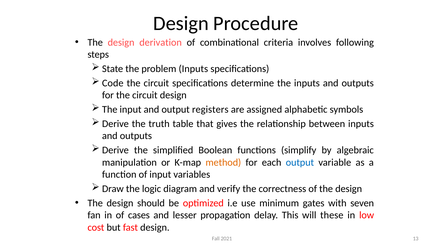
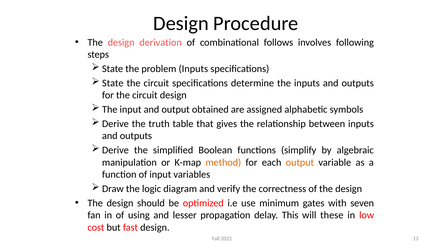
criteria: criteria -> follows (278, 42)
Code: Code -> State (113, 83)
registers: registers -> obtained (210, 109)
output colour: blue -> orange (300, 162)
cases: cases -> using (139, 215)
